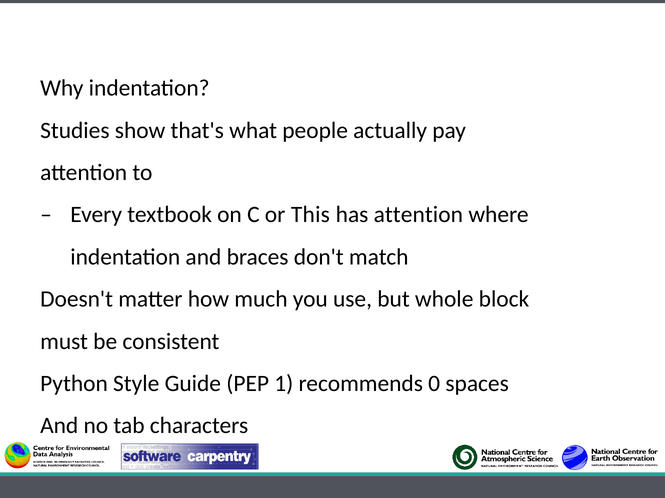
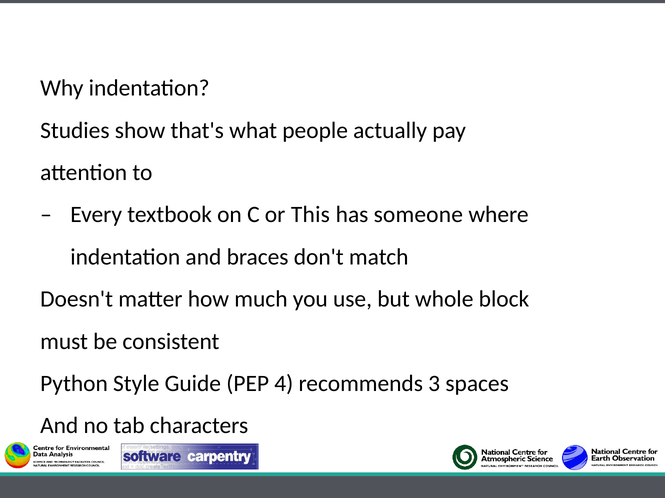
has attention: attention -> someone (418, 215)
1: 1 -> 4 (284, 384)
0: 0 -> 3 (434, 384)
